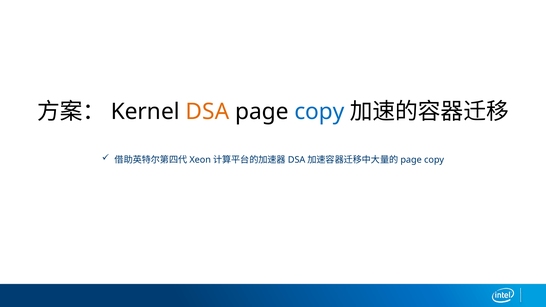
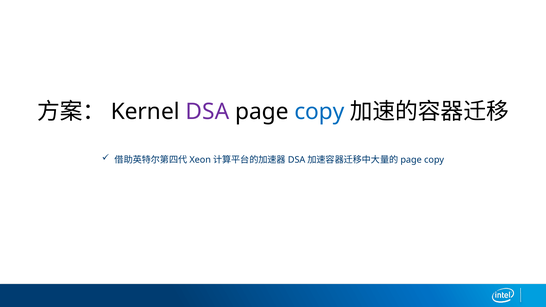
DSA colour: orange -> purple (207, 112)
